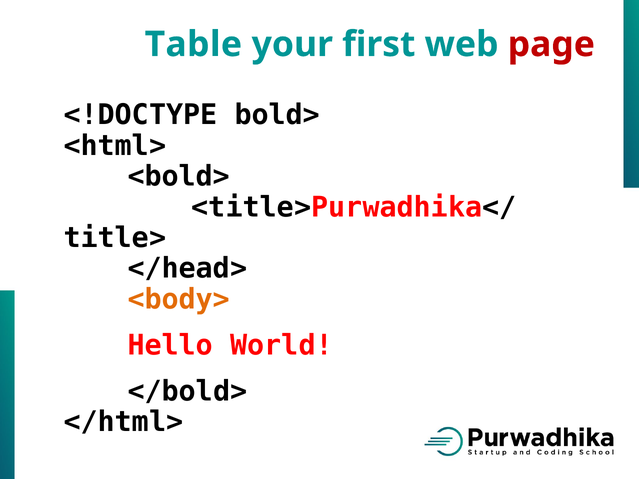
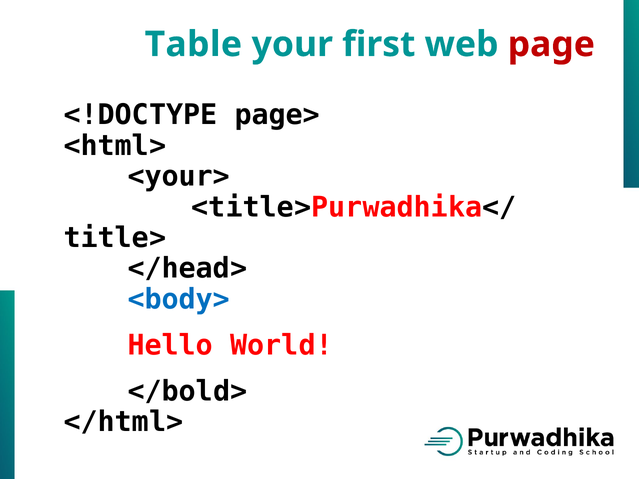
bold>: bold> -> page> (277, 115)
<bold>: <bold> -> <your> (179, 177)
<body> colour: orange -> blue (179, 299)
